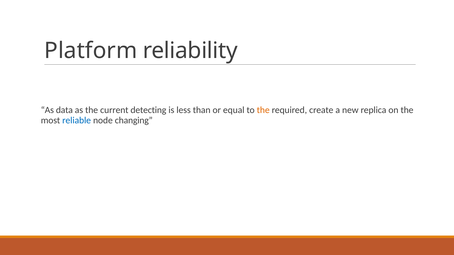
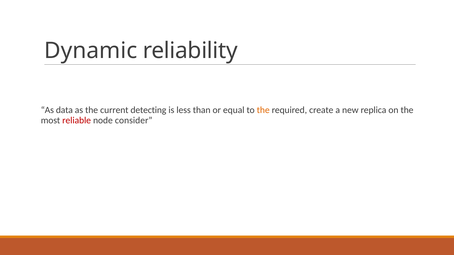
Platform: Platform -> Dynamic (91, 51)
reliable colour: blue -> red (77, 121)
changing: changing -> consider (134, 121)
